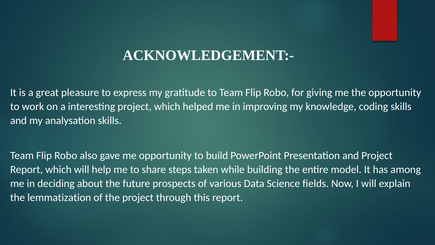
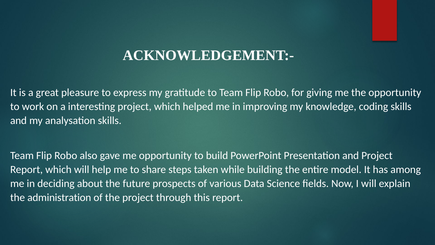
lemmatization: lemmatization -> administration (59, 197)
